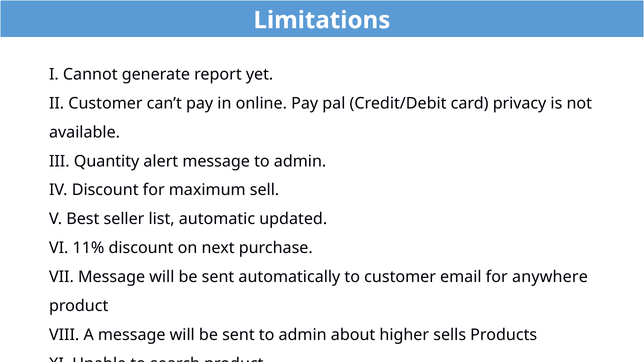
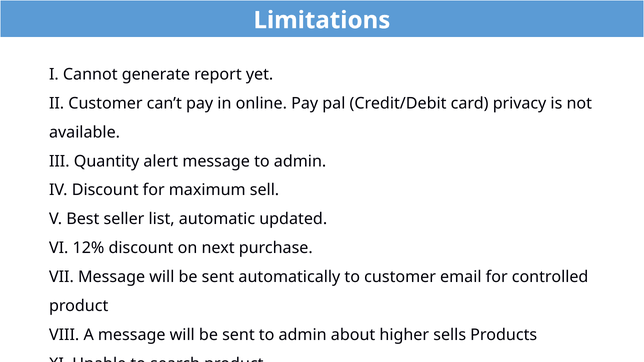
11%: 11% -> 12% (88, 248)
anywhere: anywhere -> controlled (550, 277)
